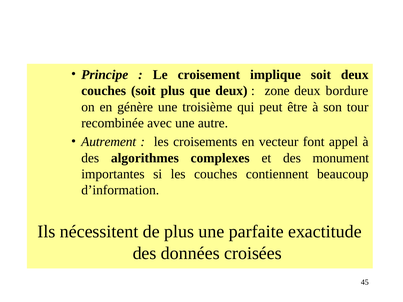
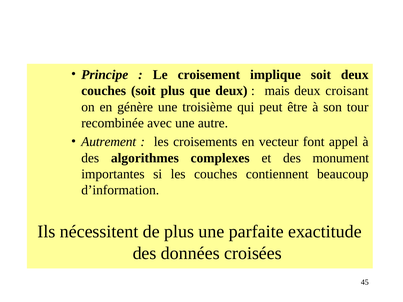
zone: zone -> mais (277, 91)
bordure: bordure -> croisant (347, 91)
